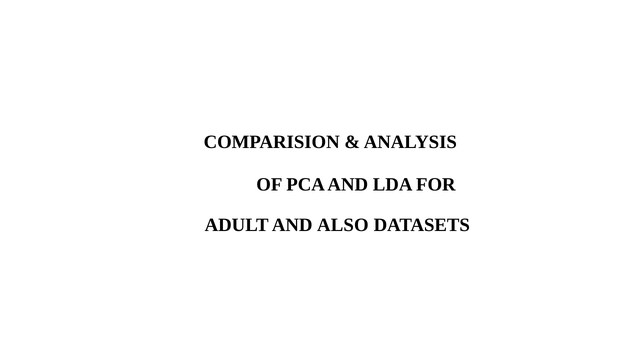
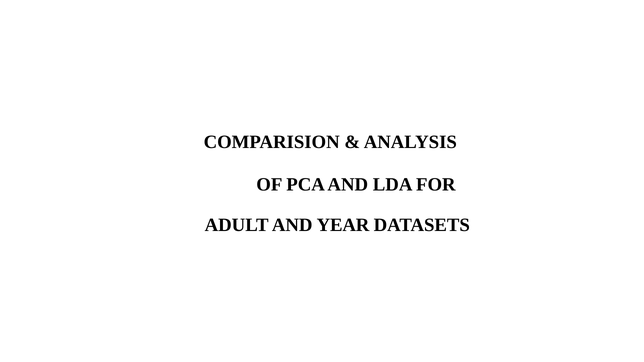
ALSO: ALSO -> YEAR (343, 225)
